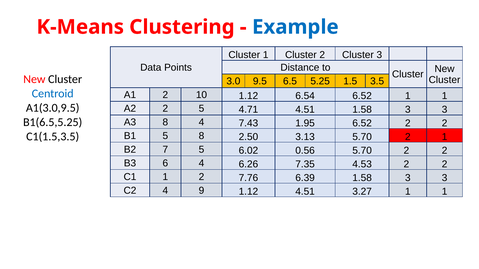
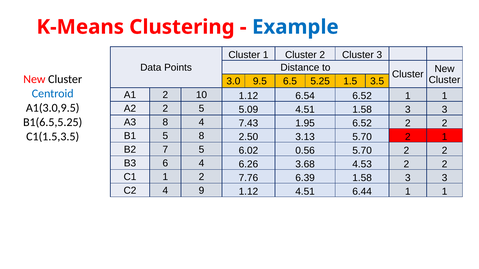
4.71: 4.71 -> 5.09 (248, 110)
7.35: 7.35 -> 3.68 (305, 164)
3.27: 3.27 -> 6.44 (362, 192)
